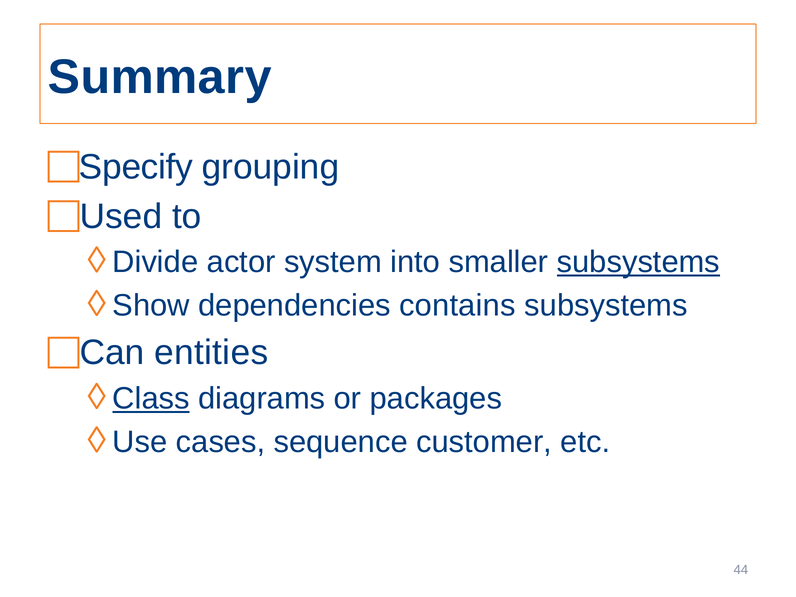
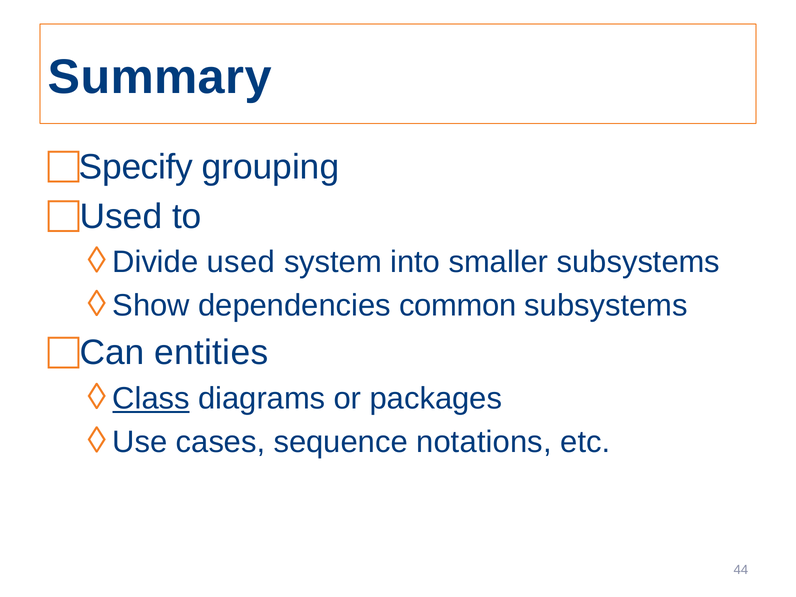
Divide actor: actor -> used (241, 262)
subsystems underline: present -> none (638, 262)
contains: contains -> common (458, 306)
customer: customer -> notations (484, 442)
